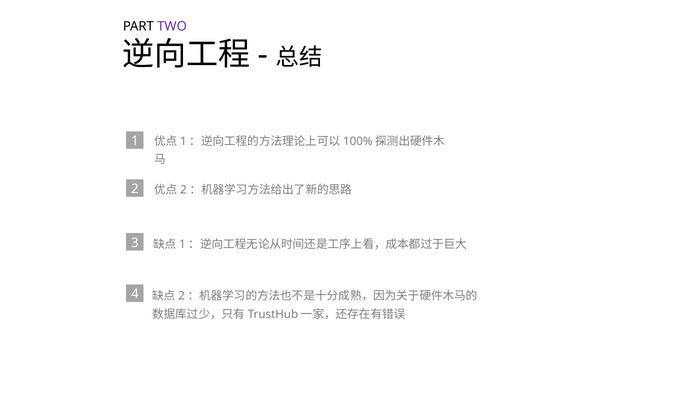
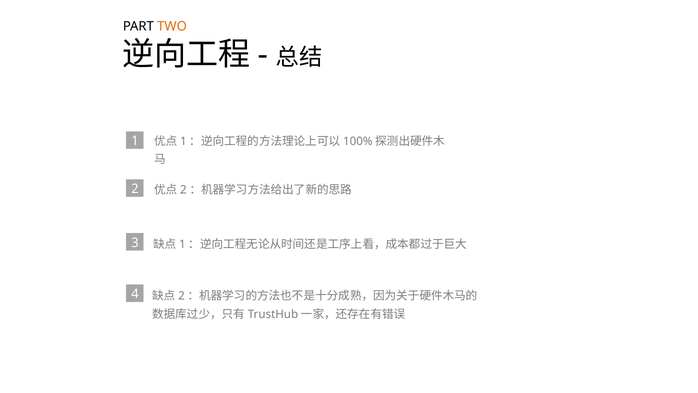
TWO colour: purple -> orange (172, 26)
